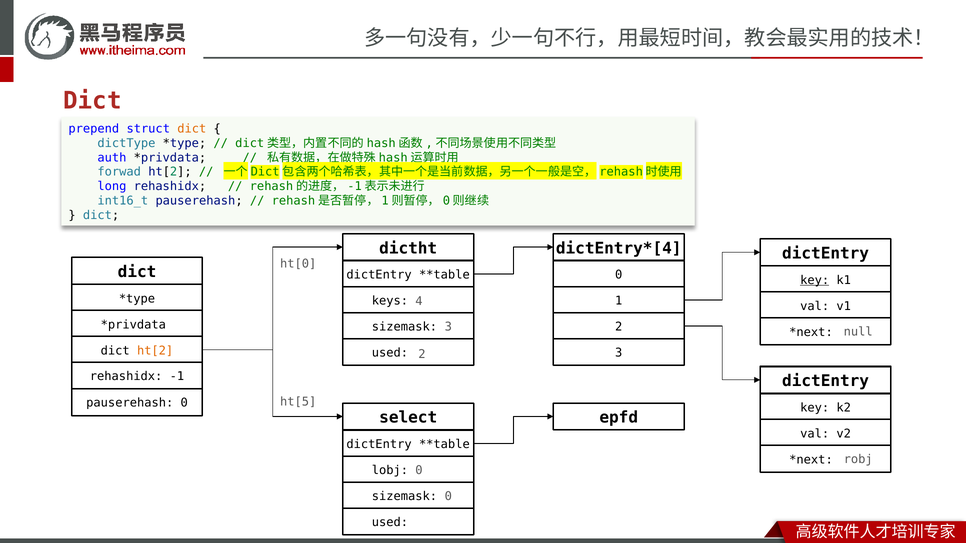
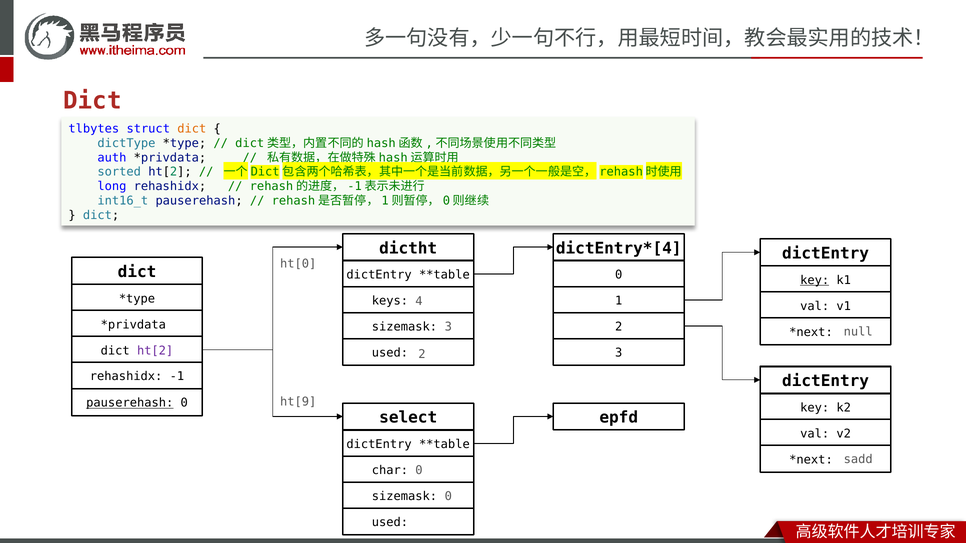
prepend: prepend -> tlbytes (94, 129)
forwad: forwad -> sorted (119, 172)
ht[2 colour: orange -> purple (155, 351)
ht[5: ht[5 -> ht[9 (298, 402)
pauserehash underline: none -> present (130, 403)
robj: robj -> sadd (858, 460)
lobj: lobj -> char (390, 471)
